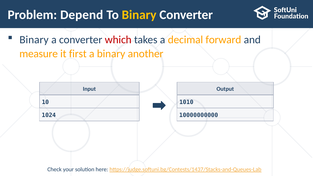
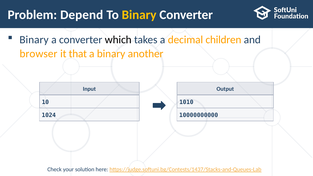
which colour: red -> black (118, 40)
forward: forward -> children (223, 40)
measure: measure -> browser (38, 54)
first: first -> that (78, 54)
